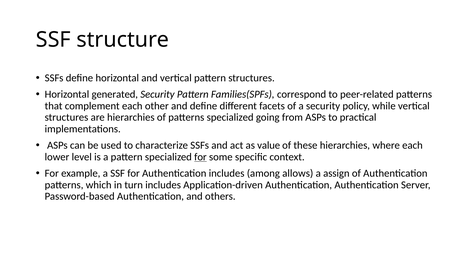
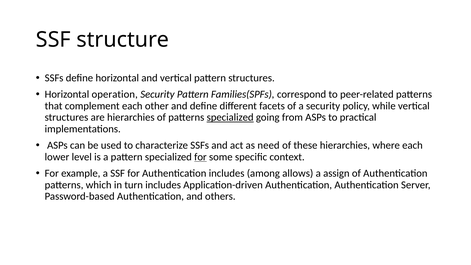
generated: generated -> operation (115, 94)
specialized underline: none -> present (230, 117)
value: value -> need (269, 145)
